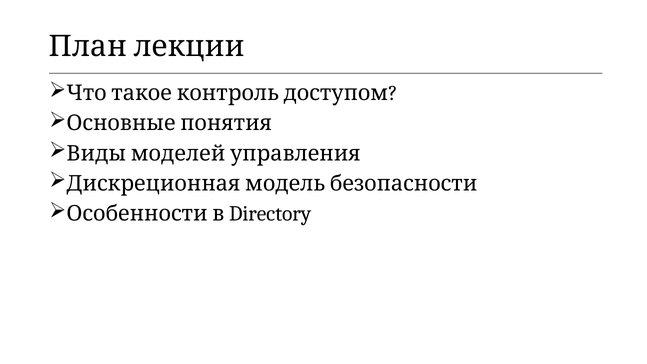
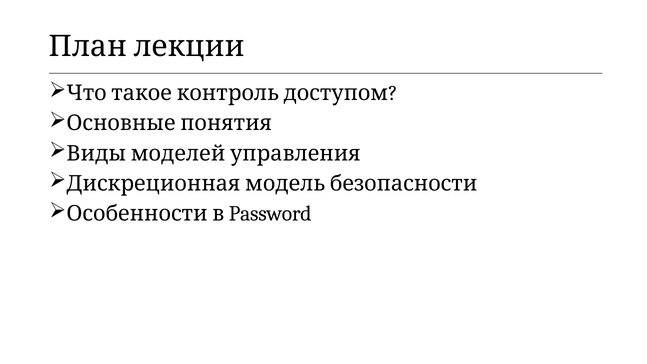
Directory: Directory -> Password (270, 213)
